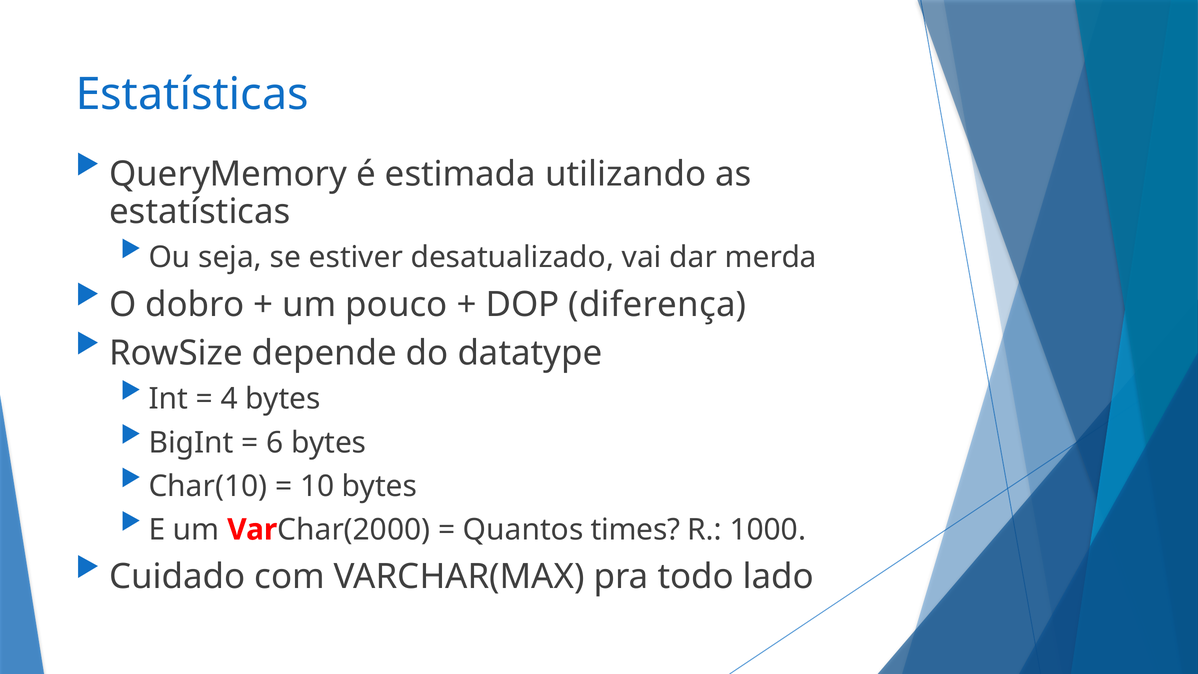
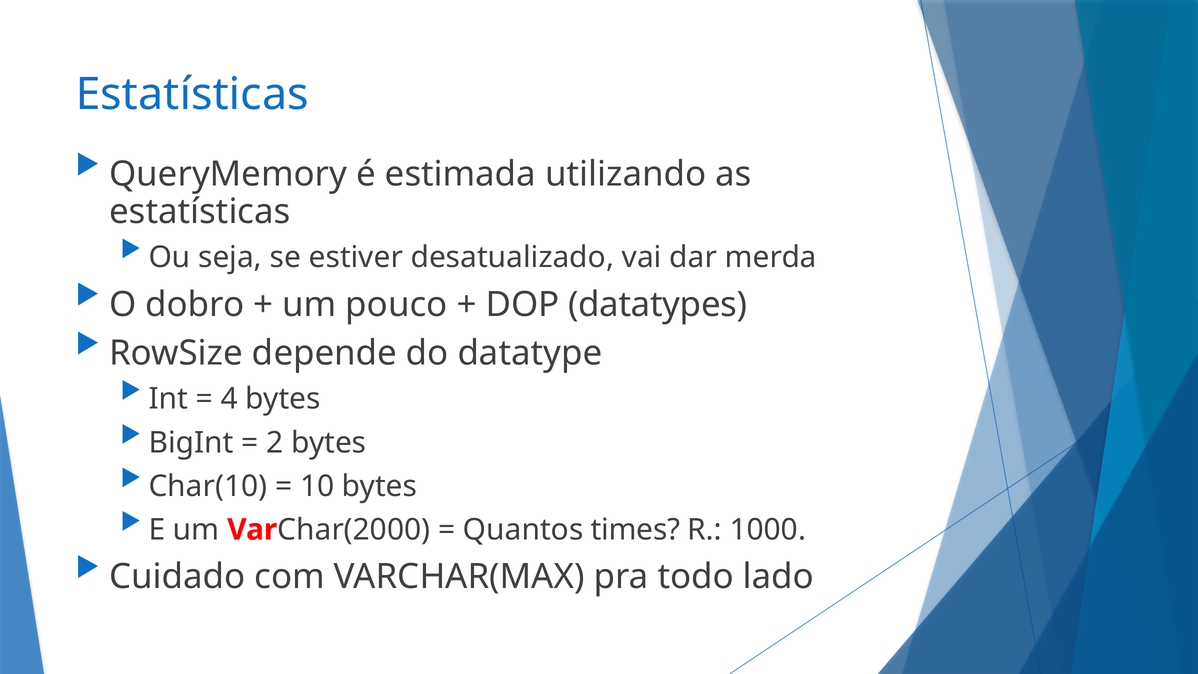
diferença: diferença -> datatypes (658, 304)
6: 6 -> 2 (275, 443)
